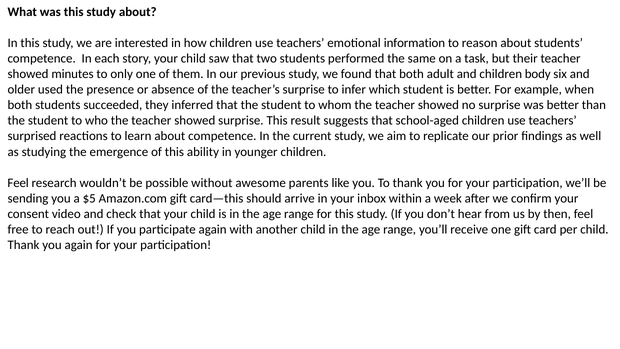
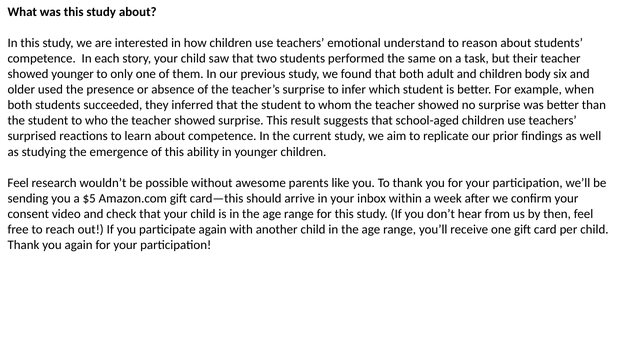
information: information -> understand (414, 43)
showed minutes: minutes -> younger (73, 74)
